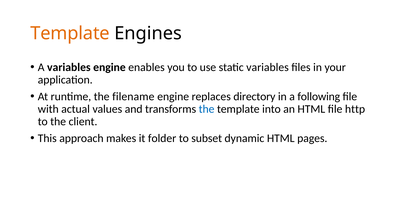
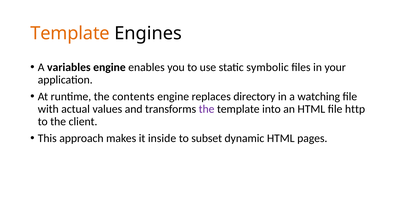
static variables: variables -> symbolic (268, 67)
filename: filename -> contents (133, 97)
following: following -> watching (319, 97)
the colour: blue -> purple (207, 109)
folder: folder -> inside (162, 138)
